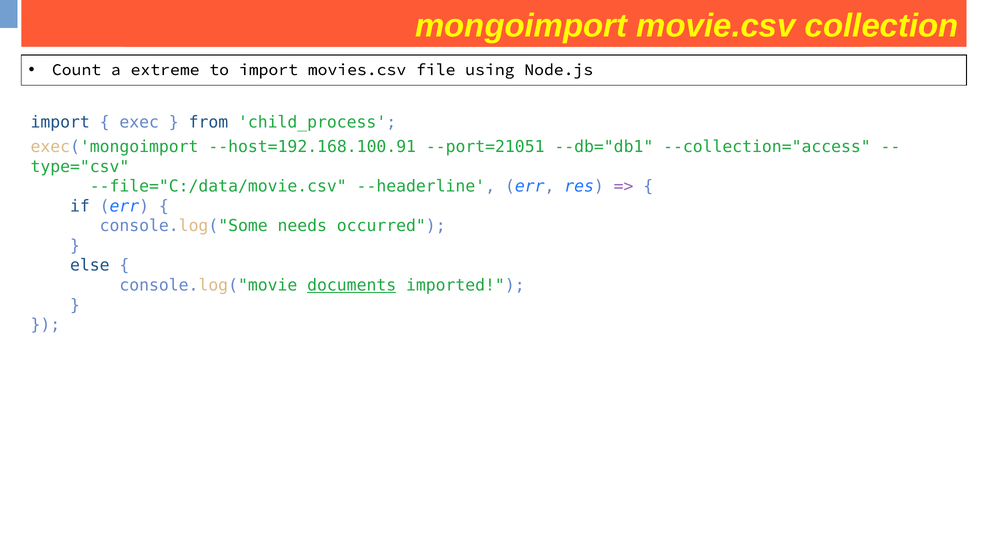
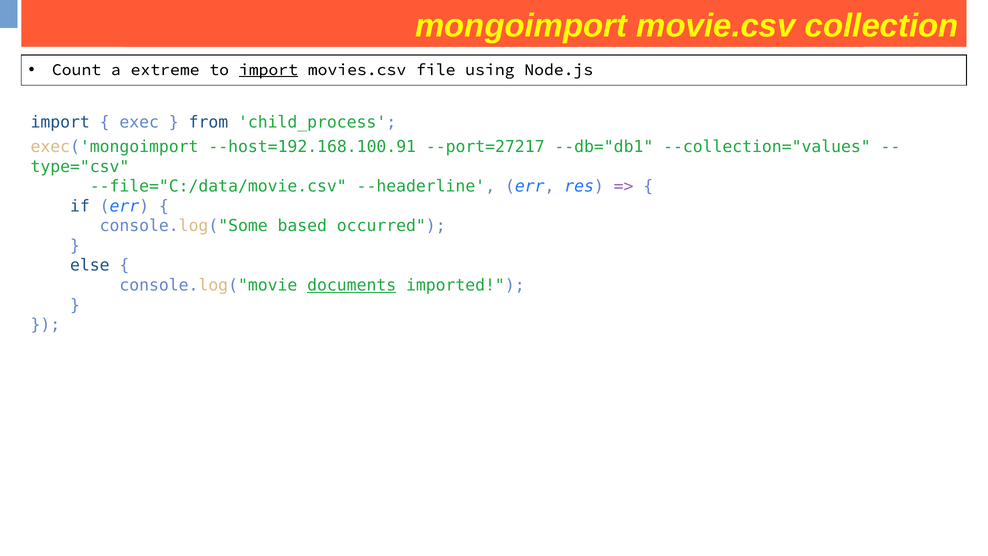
import underline: none -> present (268, 70)
--port=21051: --port=21051 -> --port=27217 (485, 147)
--collection="access: --collection="access -> --collection="values (767, 147)
needs: needs -> based (302, 226)
